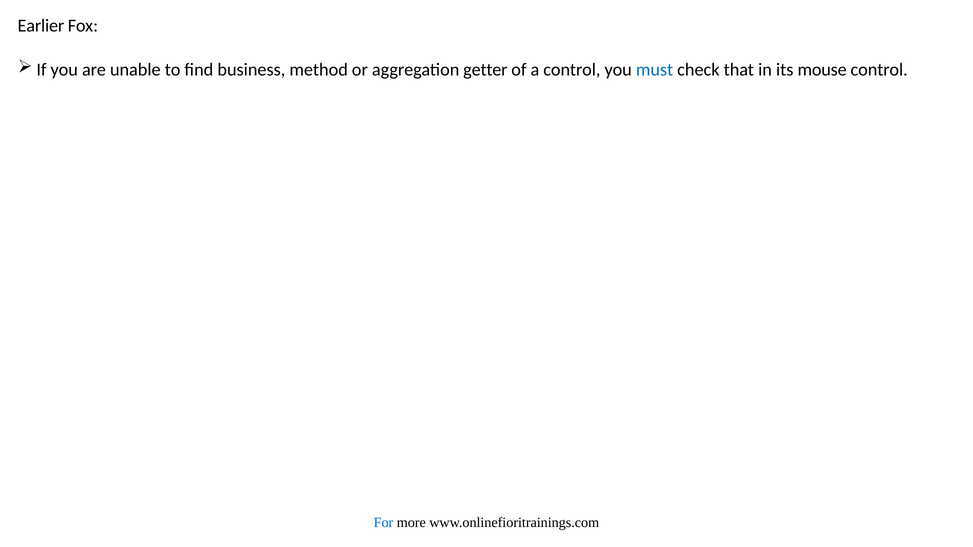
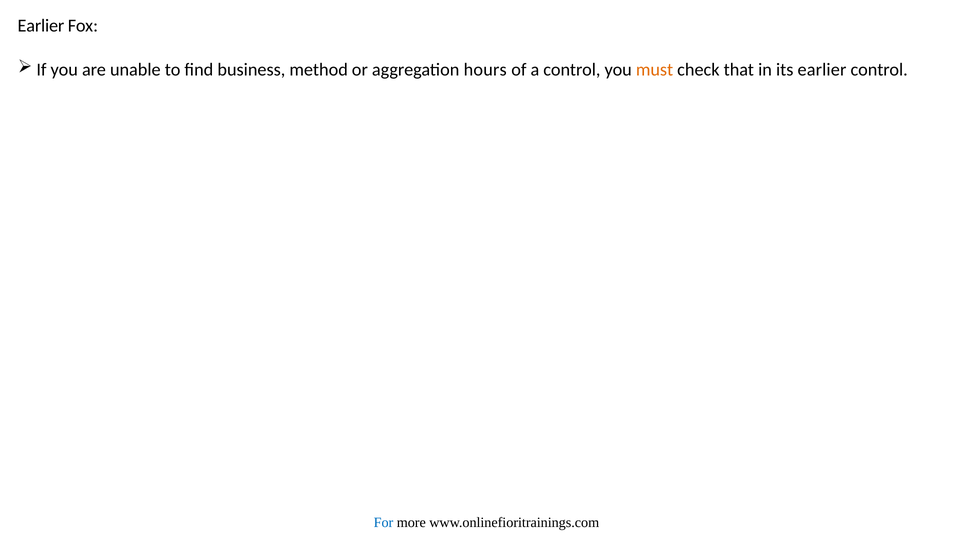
getter: getter -> hours (485, 70)
must colour: blue -> orange (655, 70)
its mouse: mouse -> earlier (822, 70)
